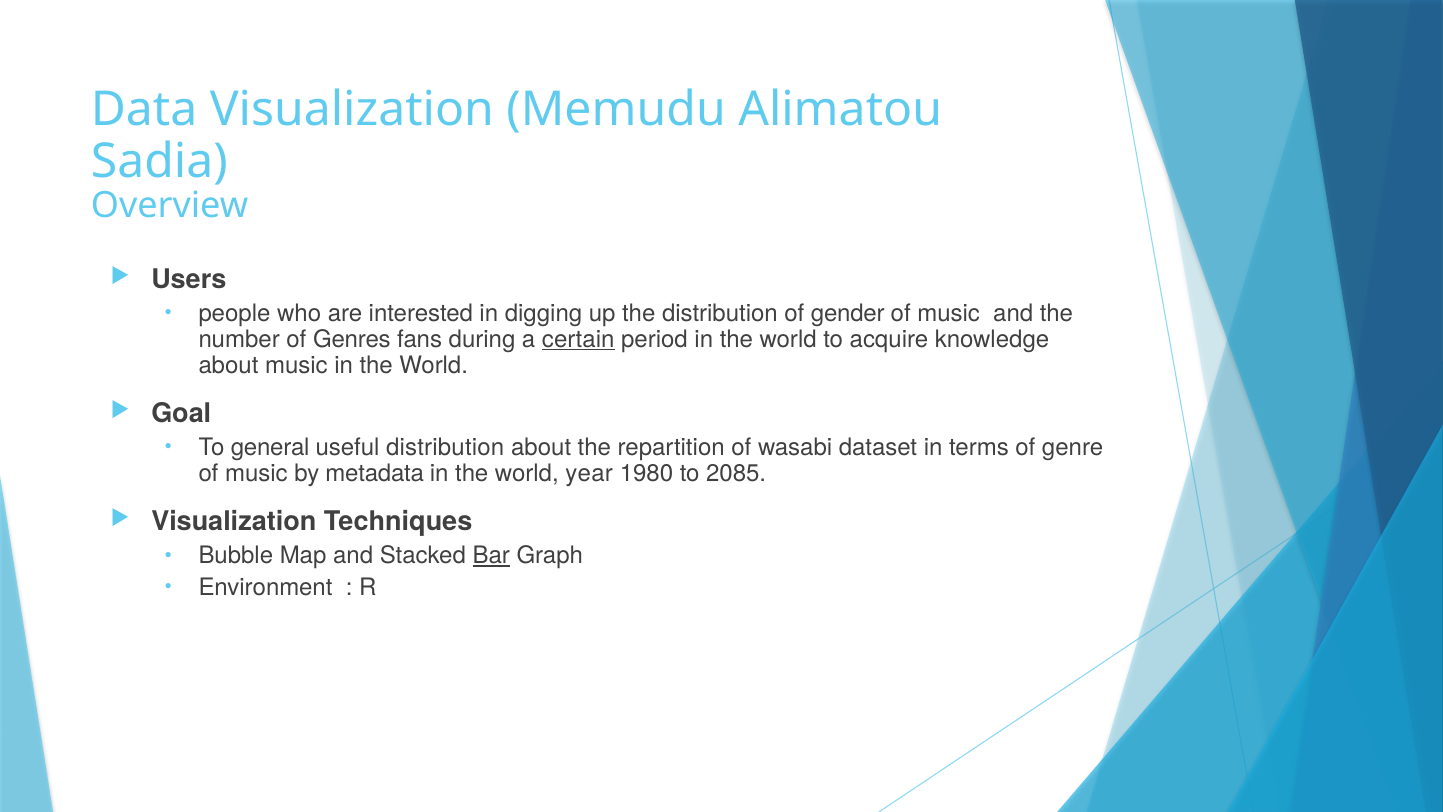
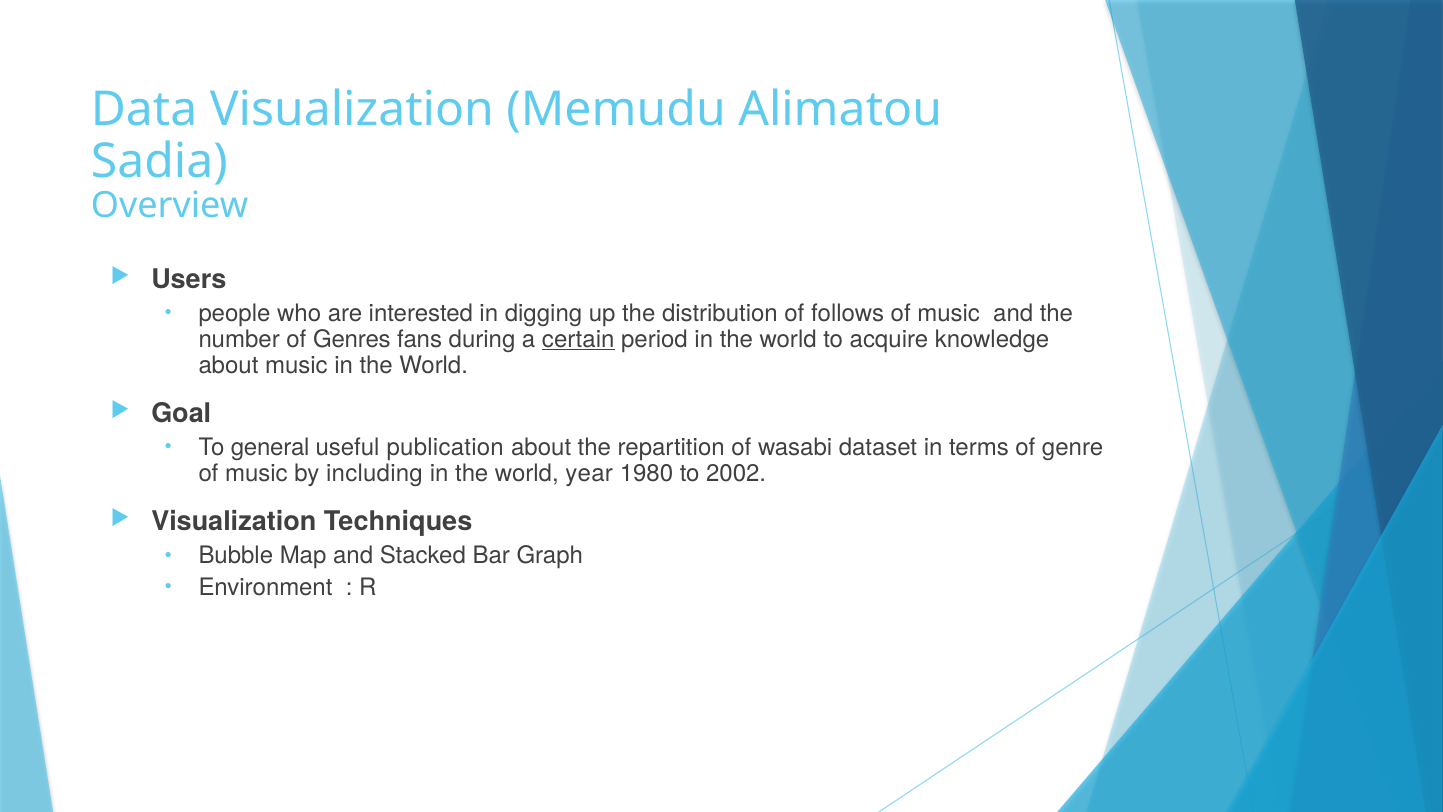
gender: gender -> follows (848, 313)
useful distribution: distribution -> publication (445, 447)
metadata: metadata -> including (374, 473)
2085: 2085 -> 2002 (736, 473)
Bar underline: present -> none (491, 555)
